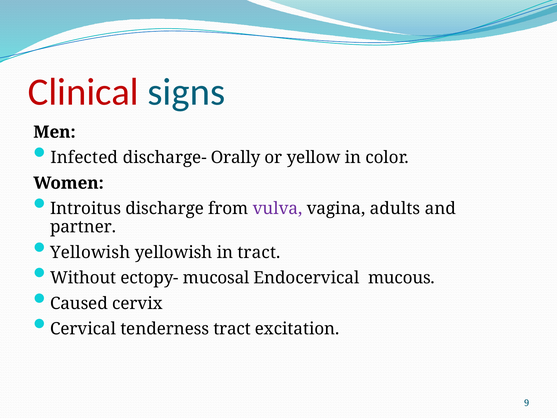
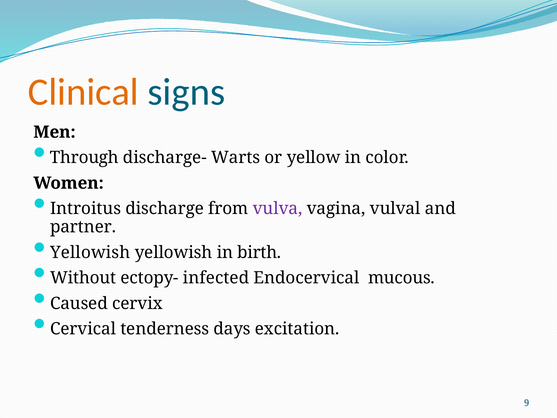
Clinical colour: red -> orange (83, 92)
Infected: Infected -> Through (84, 158)
Orally: Orally -> Warts (236, 158)
adults: adults -> vulval (395, 208)
in tract: tract -> birth (259, 252)
mucosal: mucosal -> infected (216, 278)
tenderness tract: tract -> days (232, 329)
